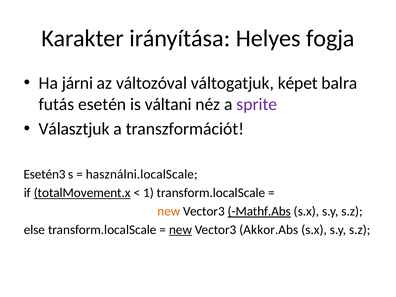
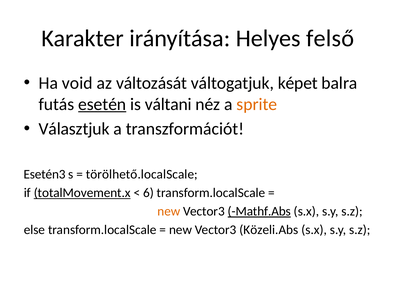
fogja: fogja -> felső (330, 38)
járni: járni -> void (77, 83)
változóval: változóval -> változását (152, 83)
esetén underline: none -> present (102, 104)
sprite colour: purple -> orange (257, 104)
használni.localScale: használni.localScale -> törölhető.localScale (142, 174)
1: 1 -> 6 (148, 193)
new underline: present -> none (181, 230)
Akkor.Abs: Akkor.Abs -> Közeli.Abs (269, 230)
